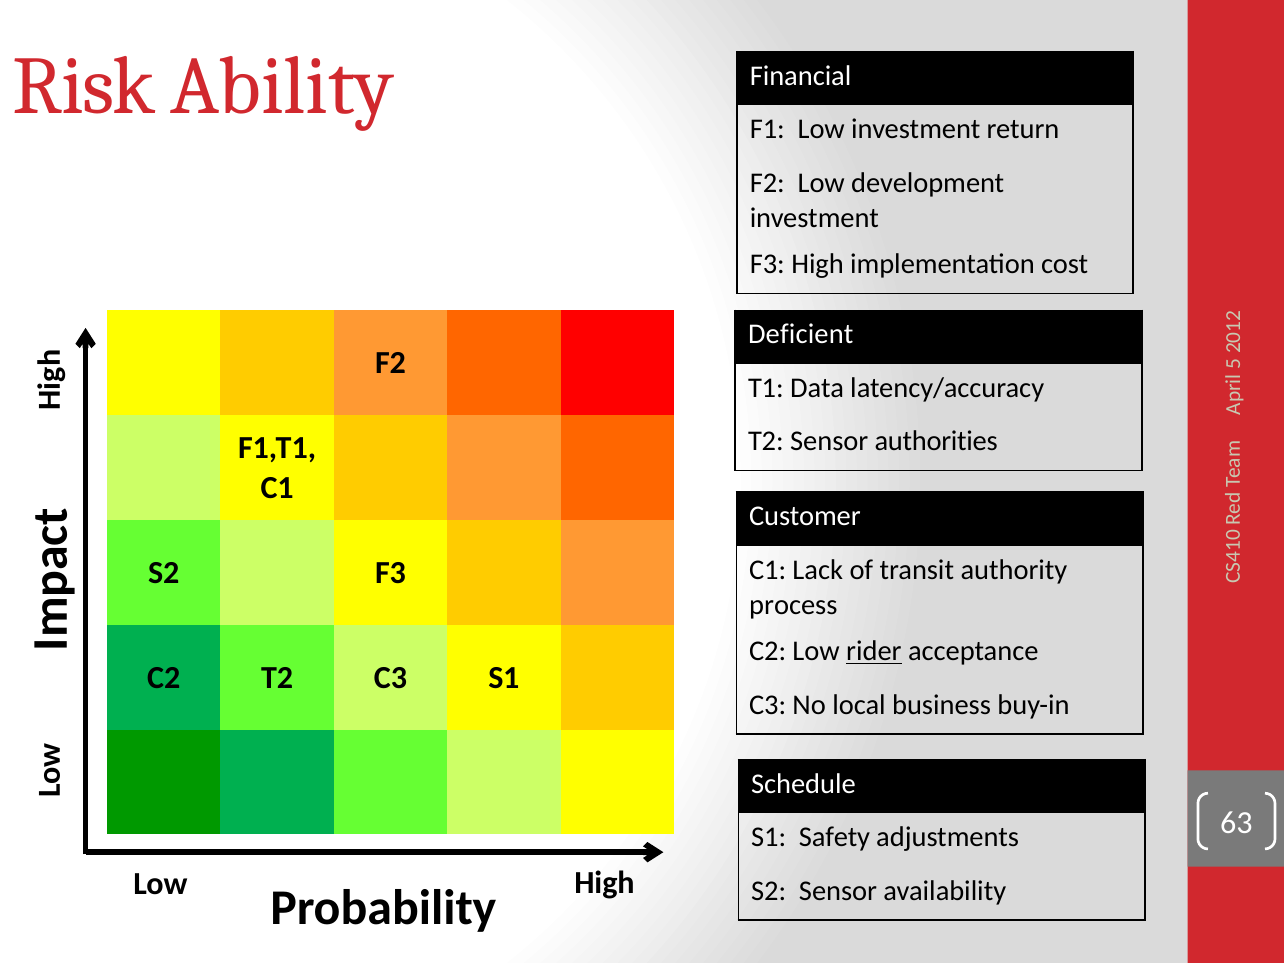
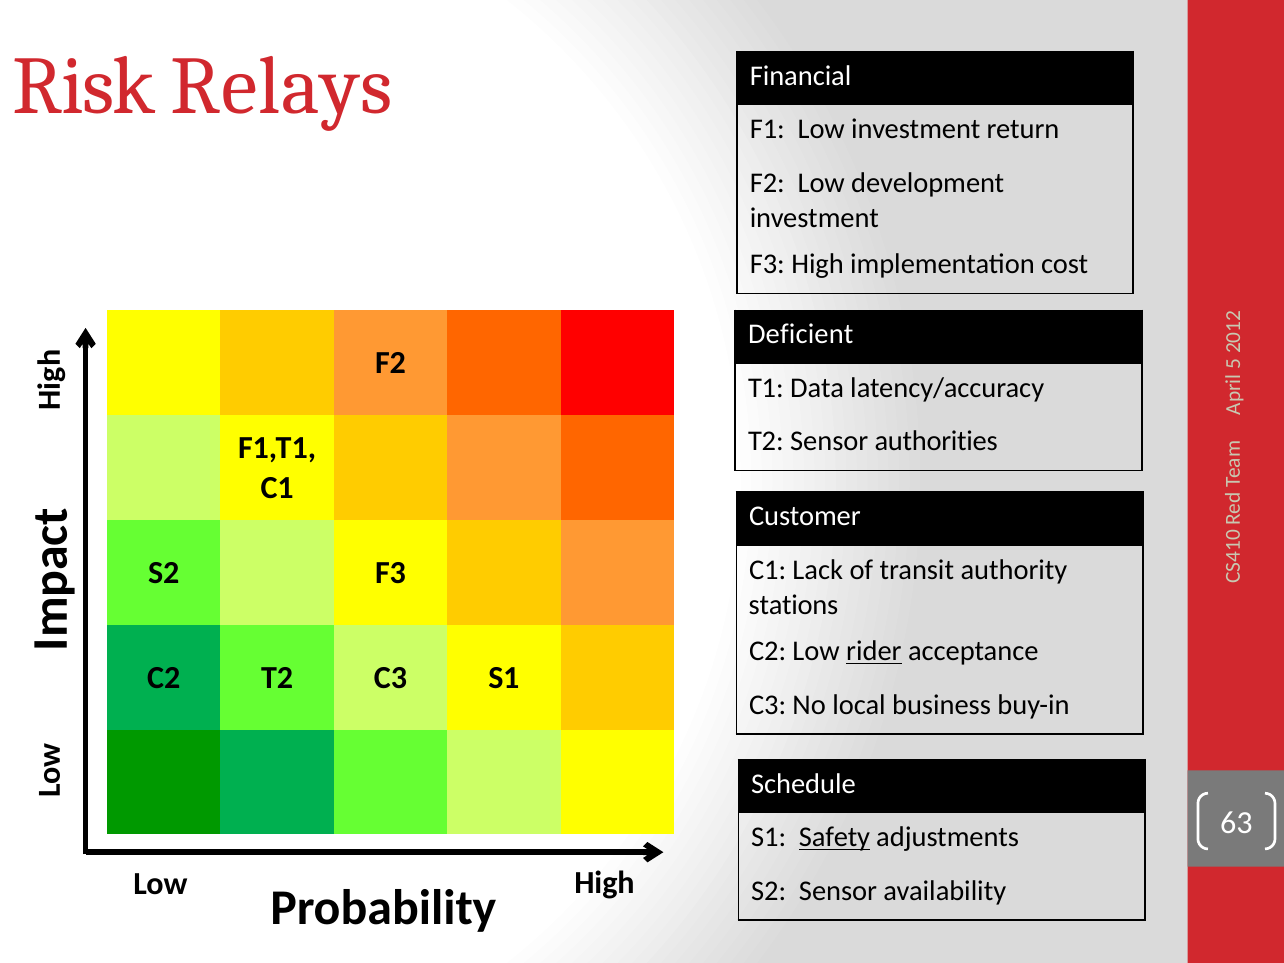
Ability: Ability -> Relays (282, 86)
process: process -> stations (793, 605)
Safety underline: none -> present (835, 837)
